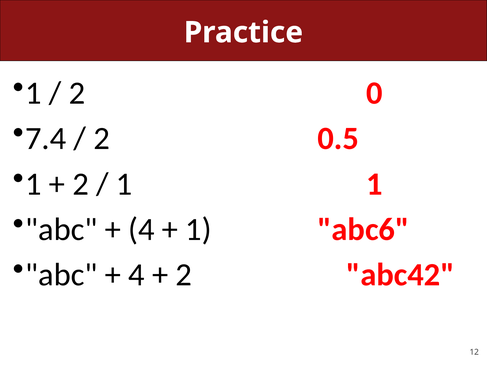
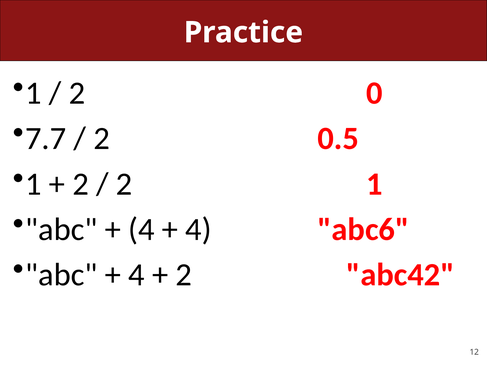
7.4: 7.4 -> 7.7 (46, 139)
1: 1 -> 2 (124, 184)
1: 1 -> 4 (198, 230)
